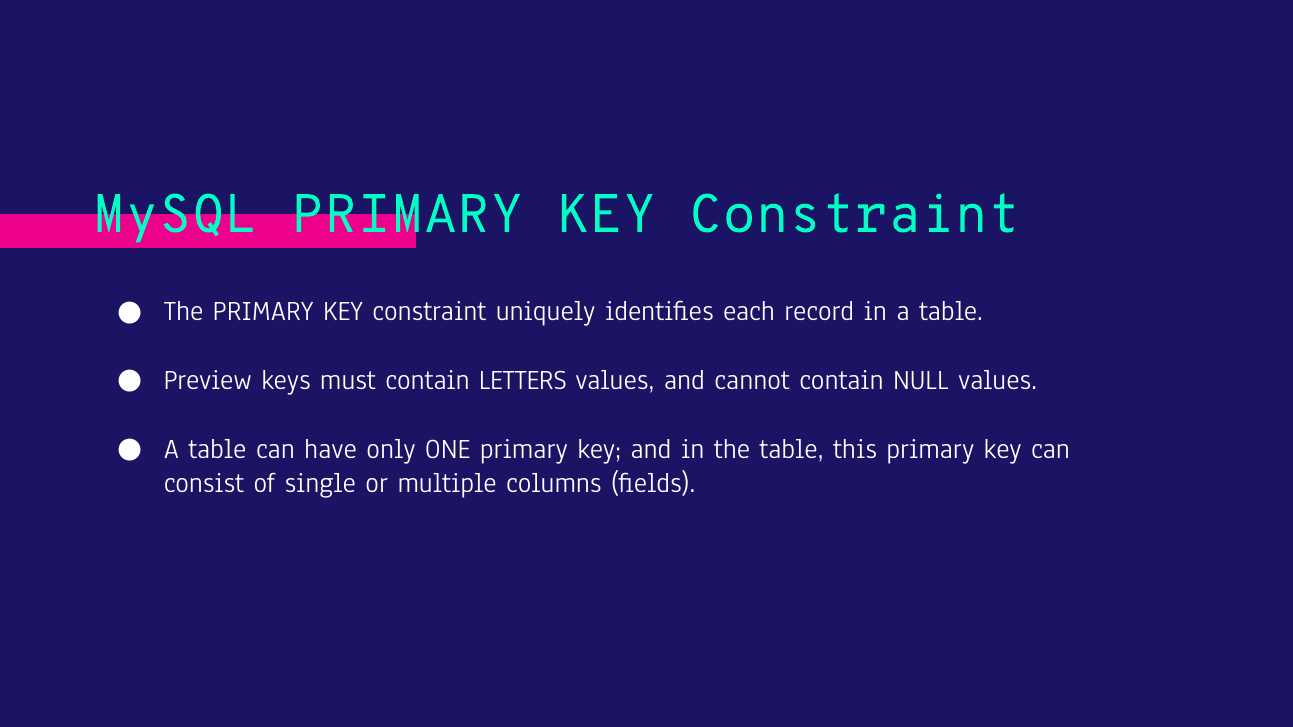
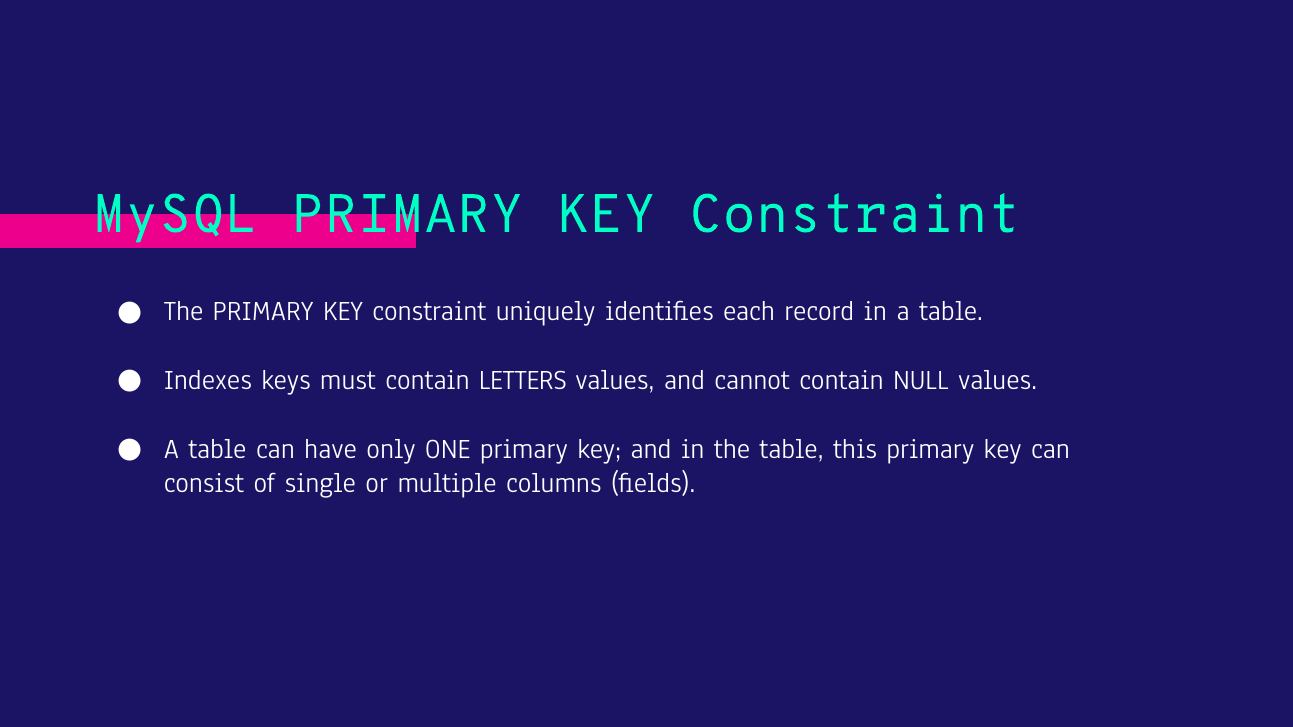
Preview: Preview -> Indexes (208, 380)
